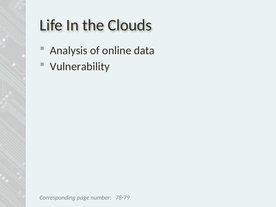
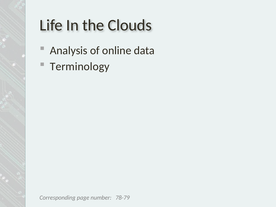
Vulnerability: Vulnerability -> Terminology (80, 67)
